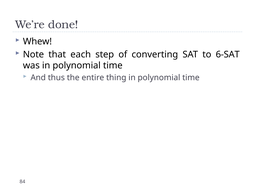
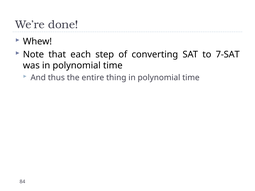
6-SAT: 6-SAT -> 7-SAT (228, 55)
